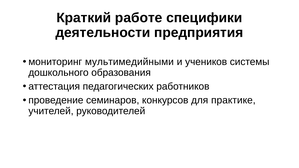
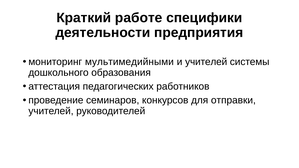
и учеников: учеников -> учителей (206, 62)
практике: практике -> отправки (233, 100)
